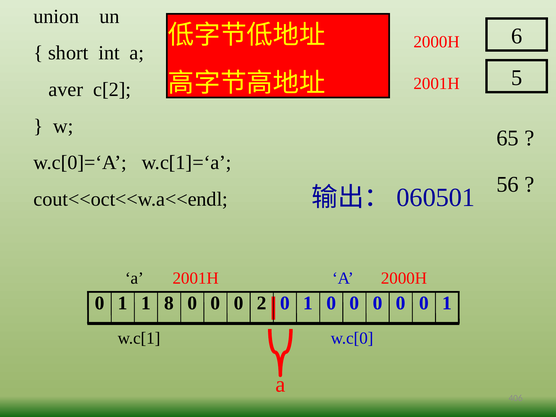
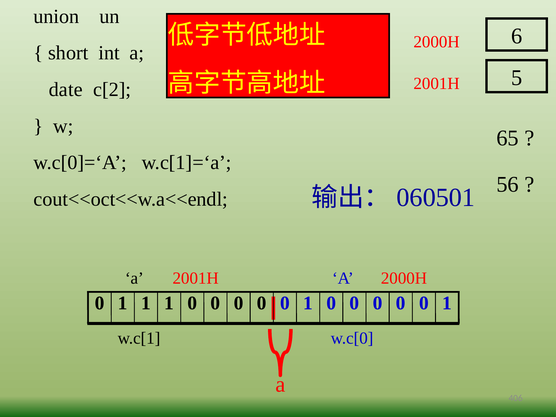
aver: aver -> date (66, 90)
1 1 8: 8 -> 1 (169, 303)
2: 2 -> 0 (262, 303)
